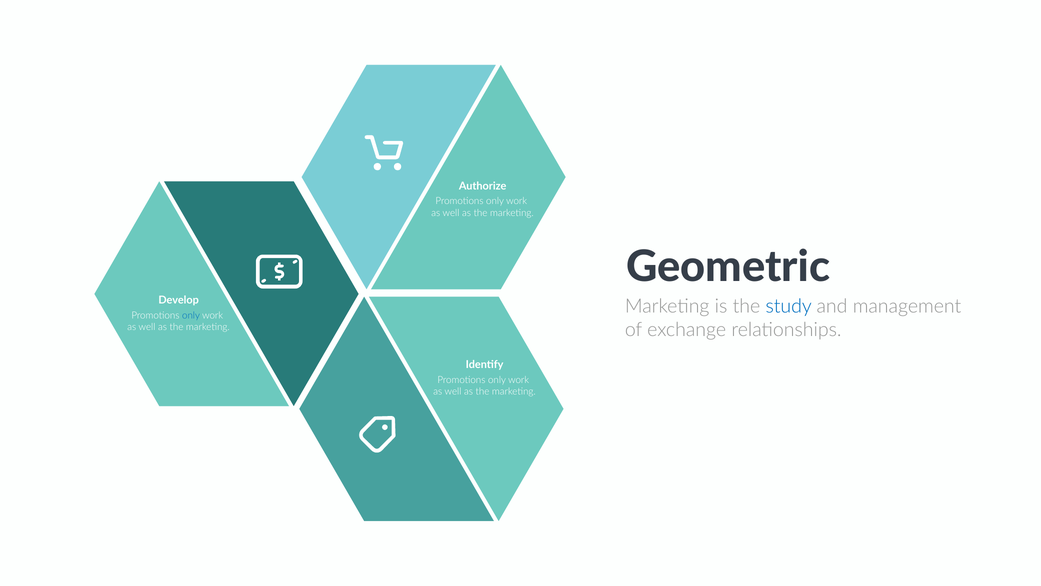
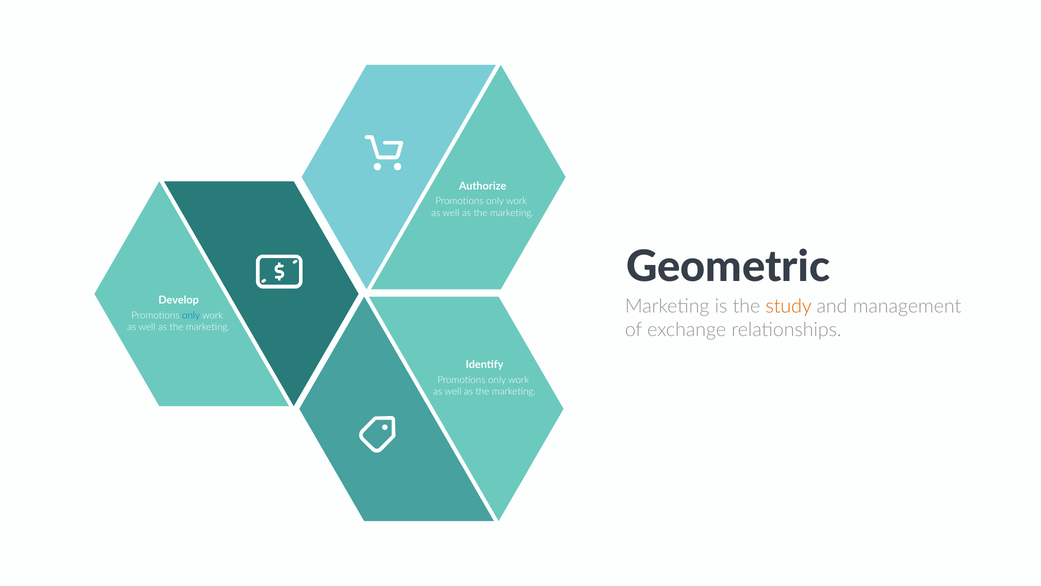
study colour: blue -> orange (789, 306)
